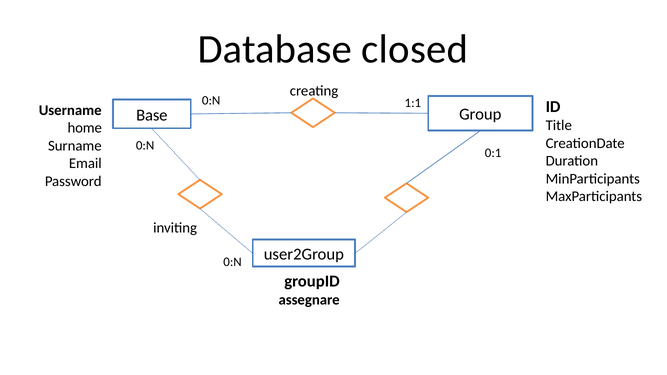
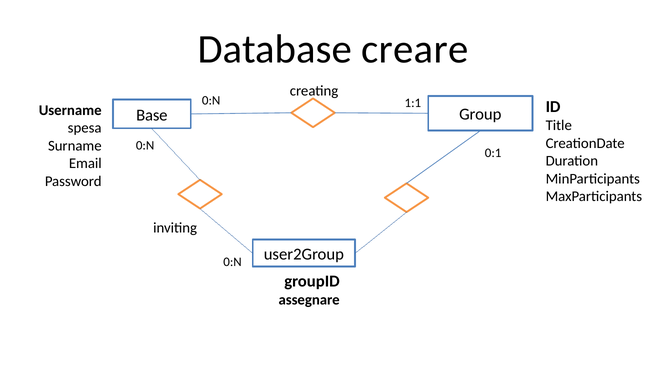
closed: closed -> creare (415, 49)
home: home -> spesa (85, 128)
